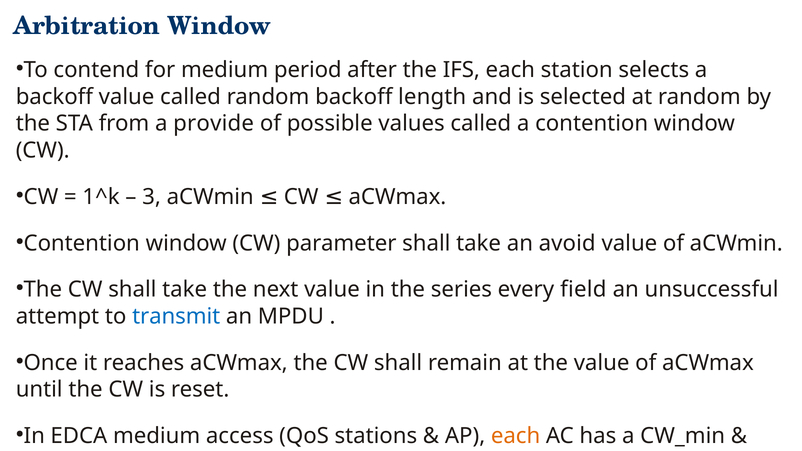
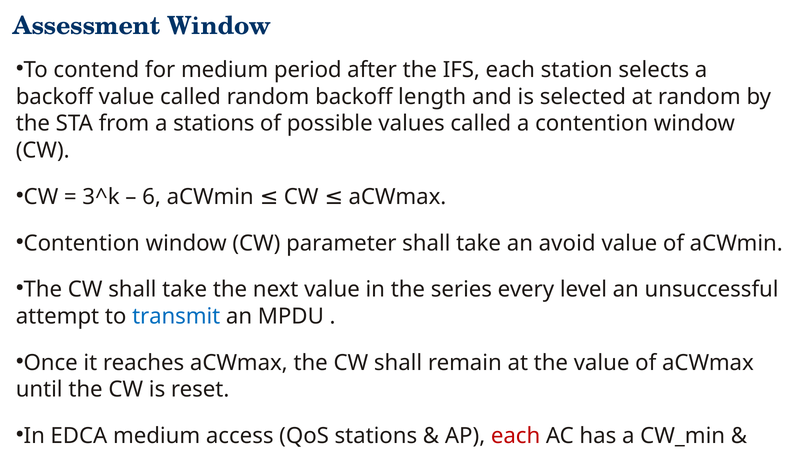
Arbitration: Arbitration -> Assessment (87, 26)
a provide: provide -> stations (214, 124)
1^k: 1^k -> 3^k (101, 197)
3: 3 -> 6 (152, 197)
field: field -> level (584, 290)
each colour: orange -> red (516, 436)
